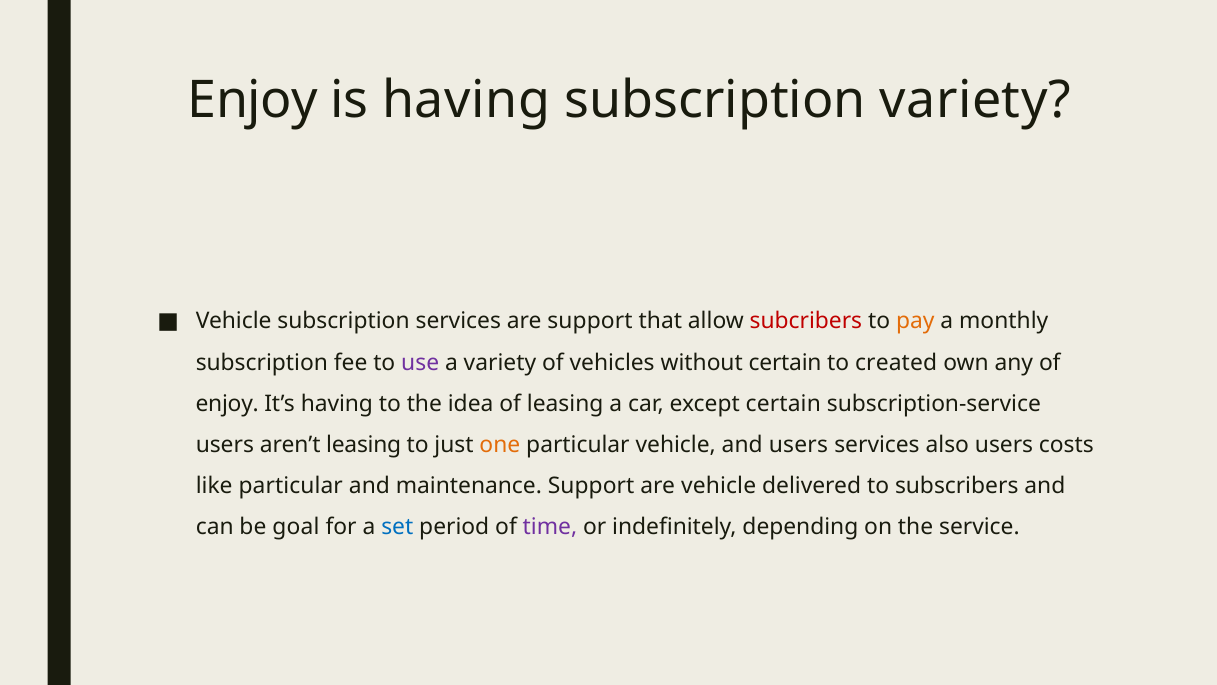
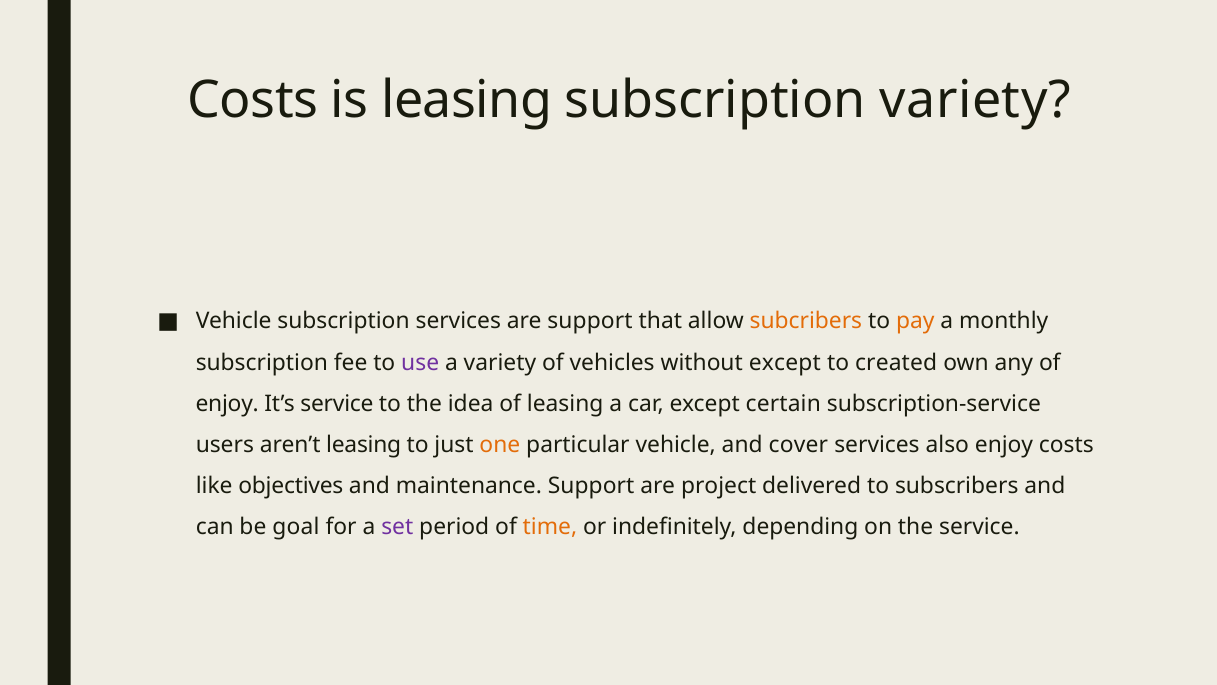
Enjoy: Enjoy -> Costs (253, 100)
is having: having -> leasing (467, 100)
subcribers colour: red -> orange (806, 321)
without certain: certain -> except (785, 362)
It’s having: having -> service (337, 403)
and users: users -> cover (798, 444)
also users: users -> enjoy (1004, 444)
like particular: particular -> objectives (291, 486)
are vehicle: vehicle -> project (719, 486)
set colour: blue -> purple (397, 527)
time colour: purple -> orange (550, 527)
